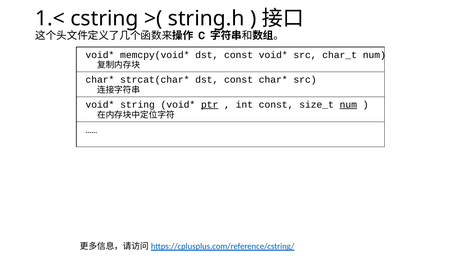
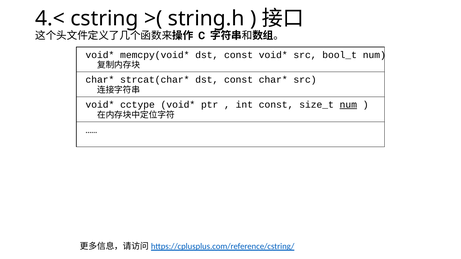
1.<: 1.< -> 4.< (50, 19)
char_t: char_t -> bool_t (340, 55)
string: string -> cctype (138, 105)
ptr underline: present -> none (210, 105)
